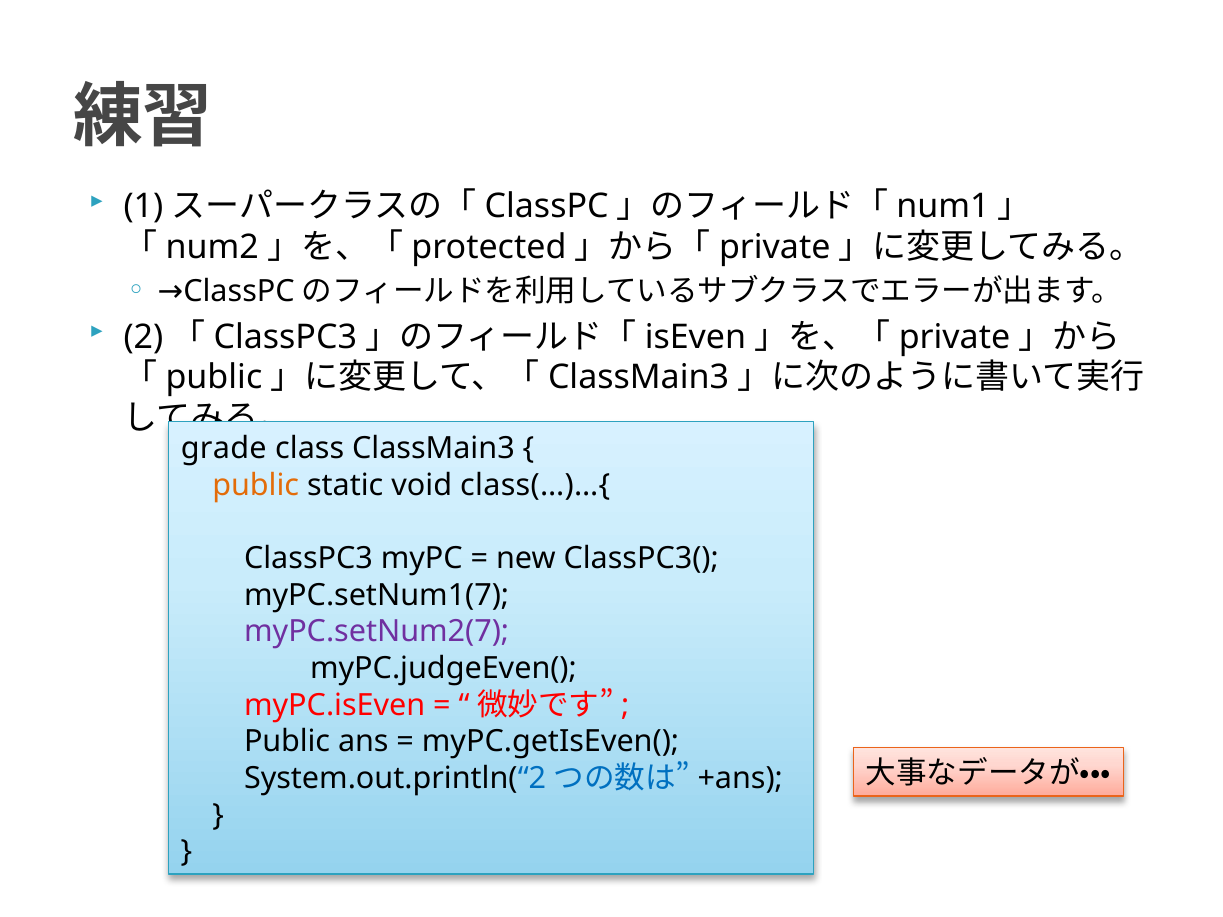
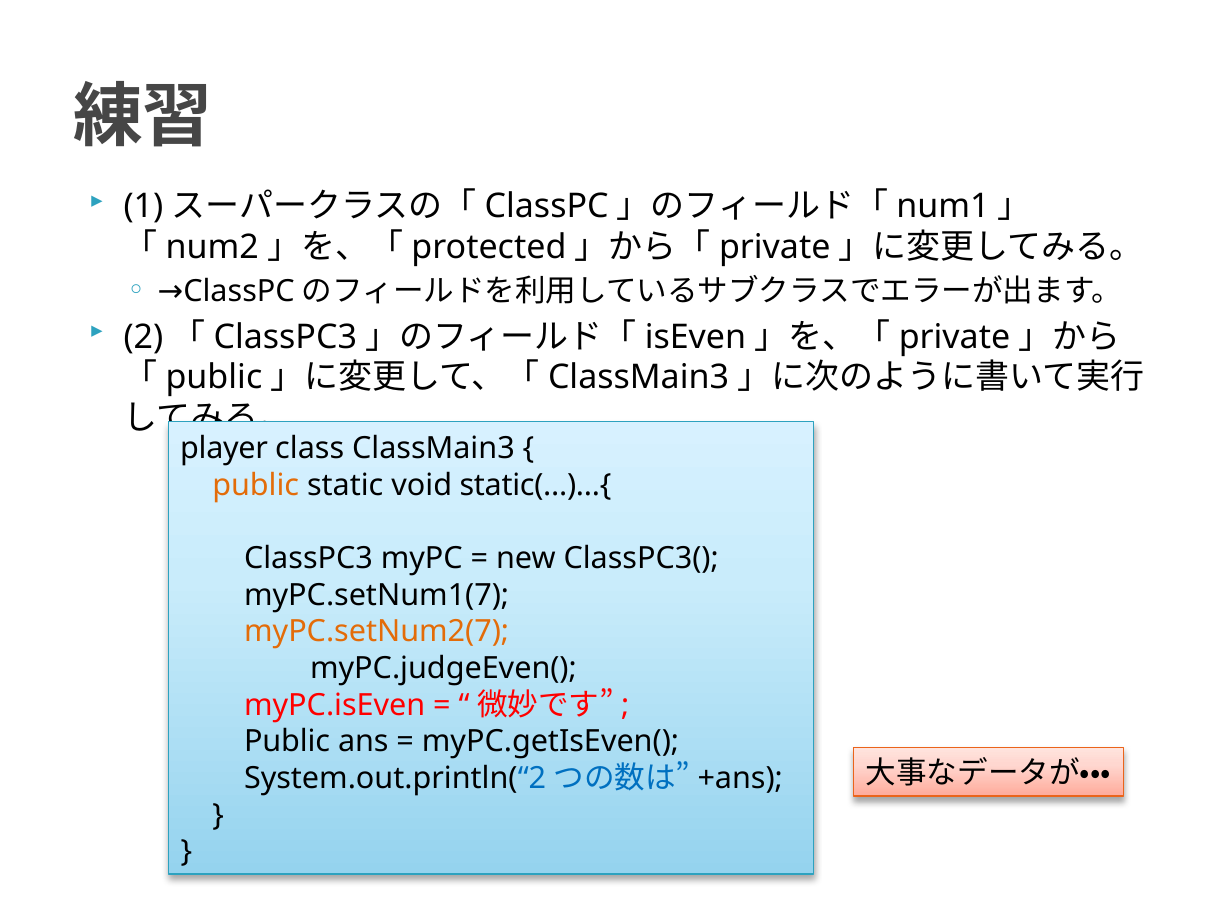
grade: grade -> player (224, 448)
class(…)…{: class(…)…{ -> static(…)…{ (536, 485)
myPC.setNum2(7 colour: purple -> orange (377, 632)
